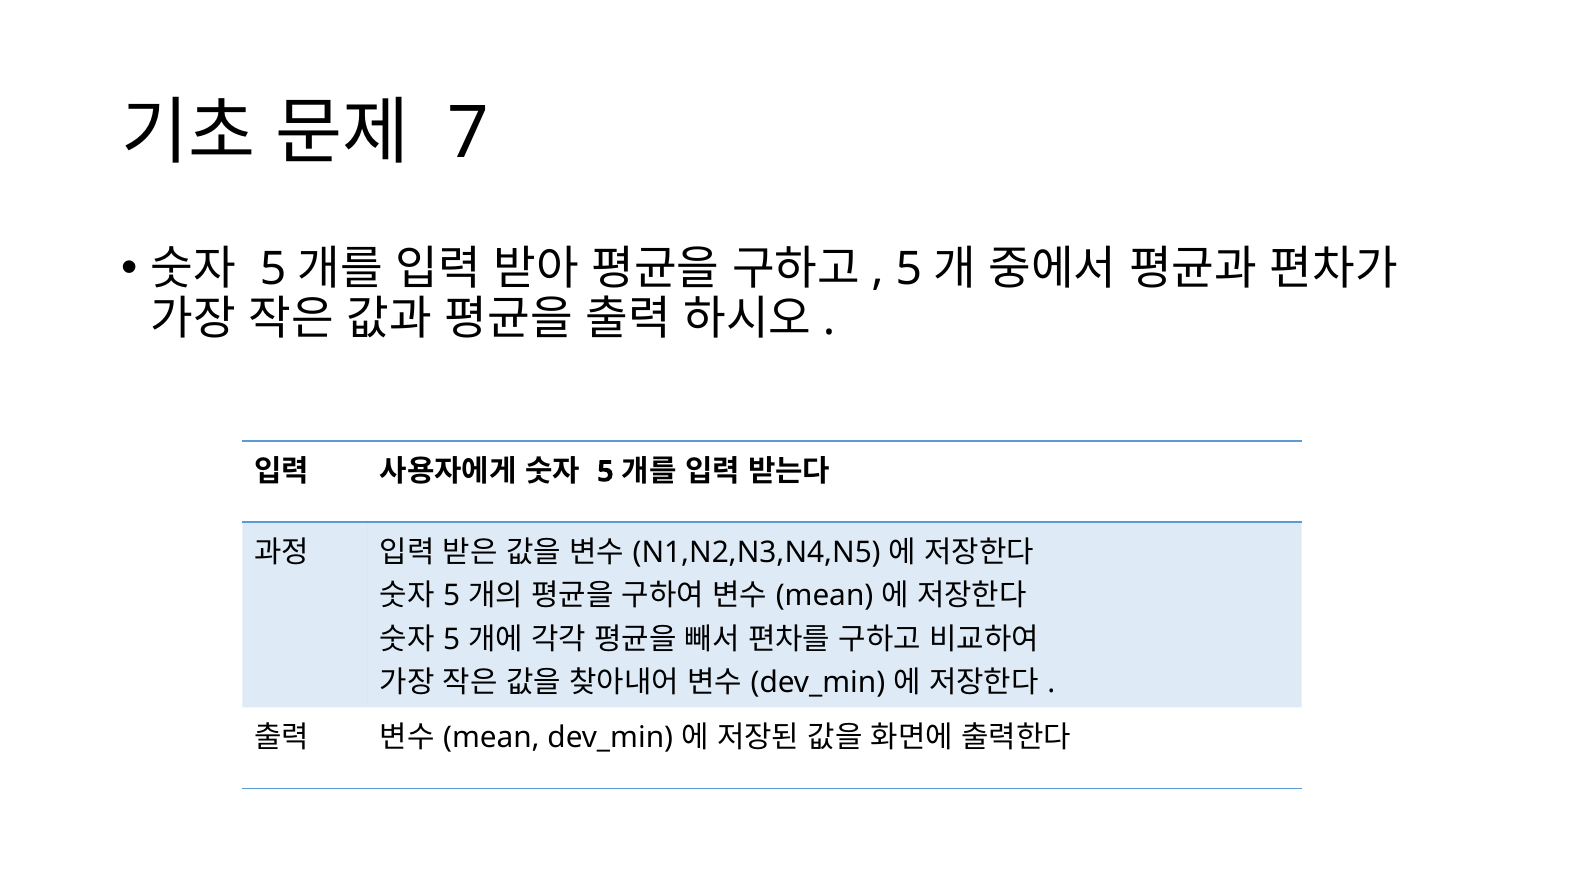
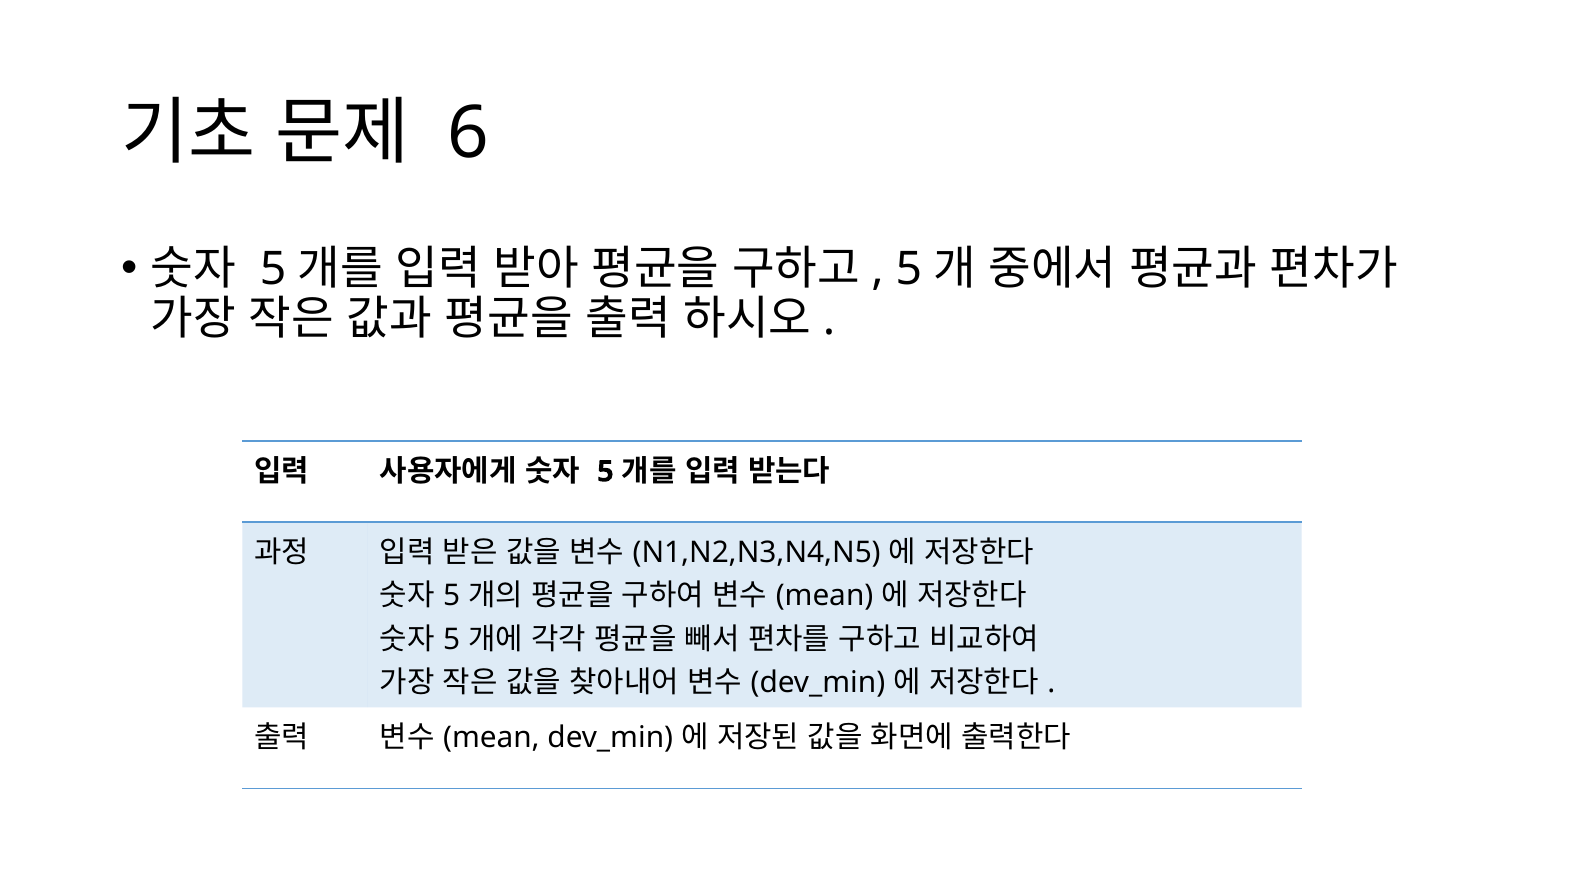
7: 7 -> 6 (468, 133)
